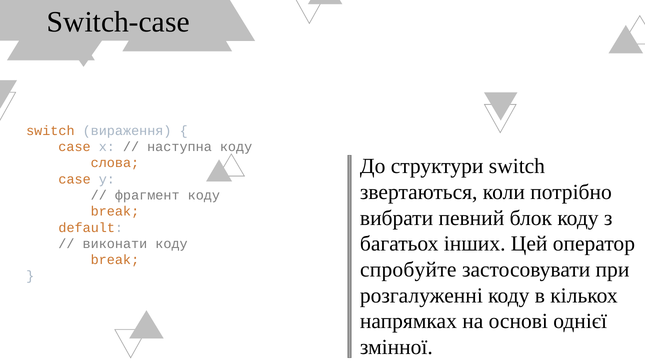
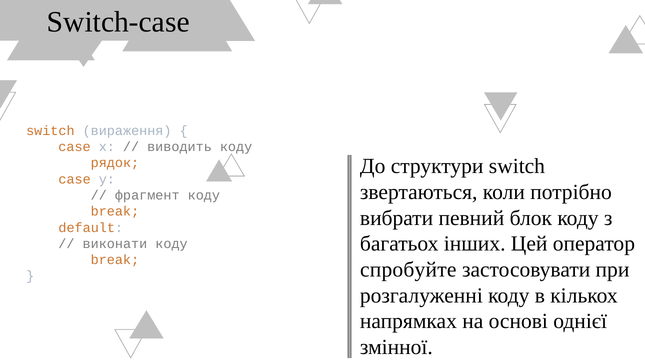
наступна: наступна -> виводить (179, 147)
слова: слова -> рядок (115, 163)
